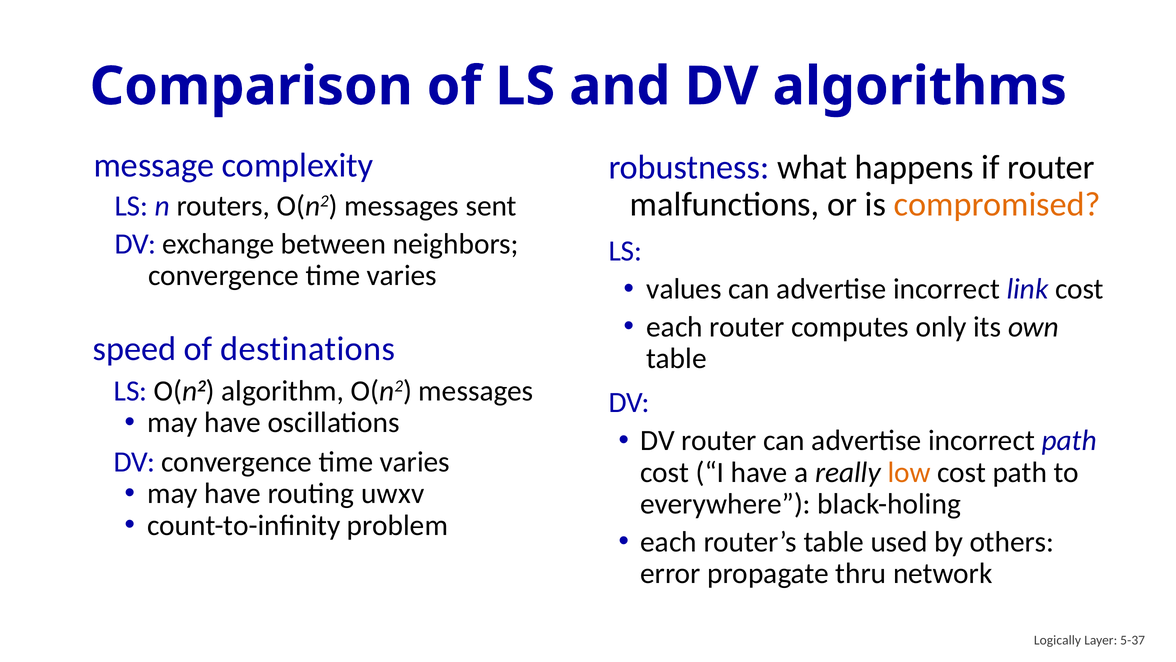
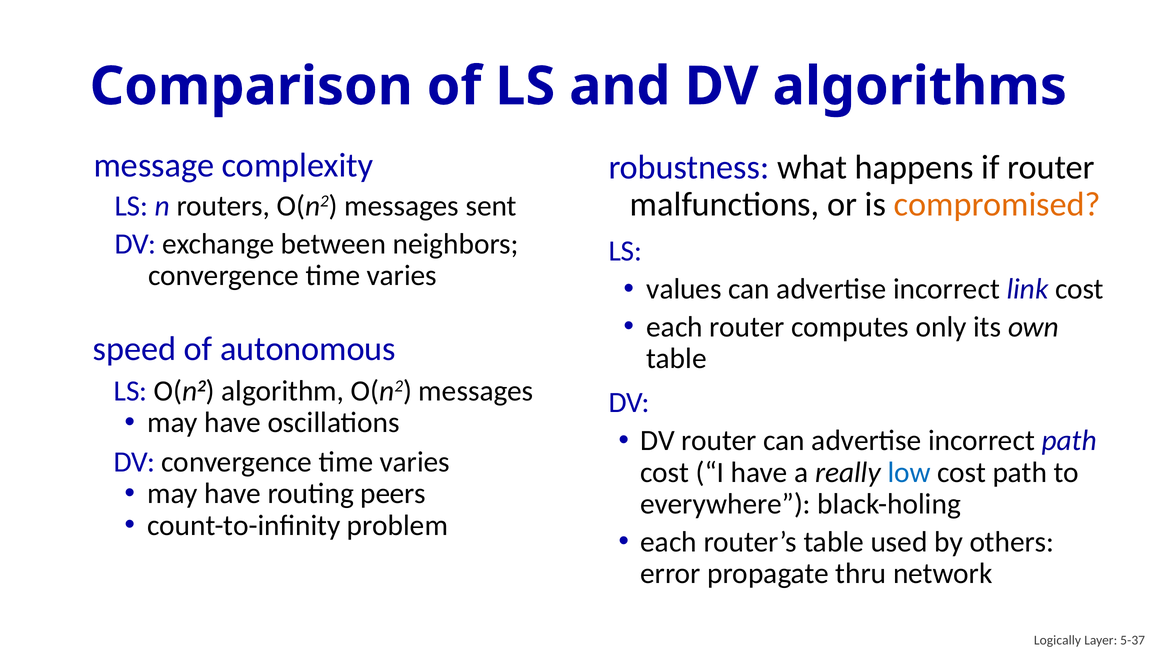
destinations: destinations -> autonomous (308, 349)
low colour: orange -> blue (909, 472)
uwxv: uwxv -> peers (393, 493)
